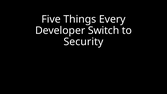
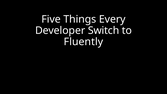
Security: Security -> Fluently (83, 42)
